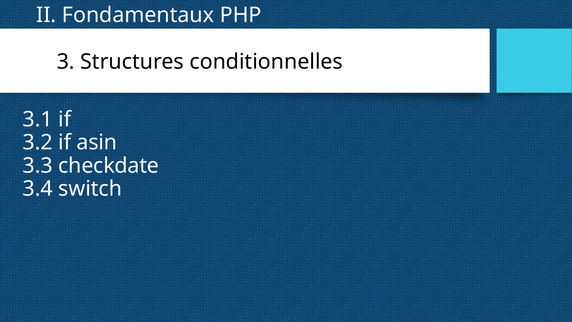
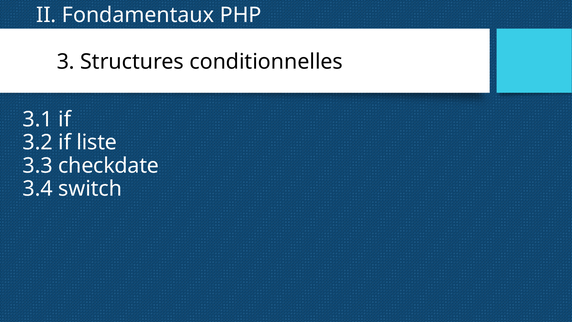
asin: asin -> liste (97, 142)
